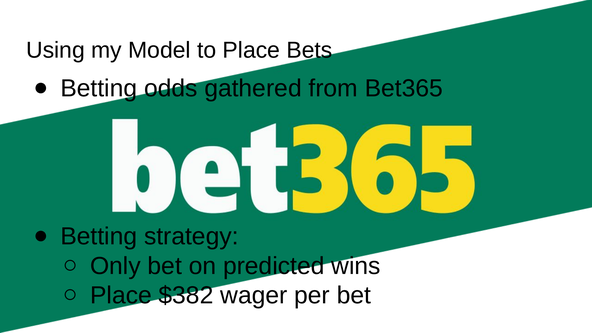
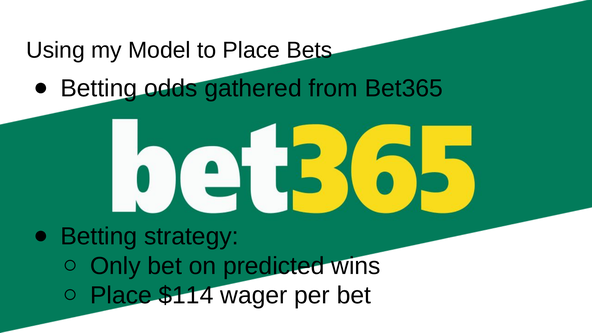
$382: $382 -> $114 (186, 296)
